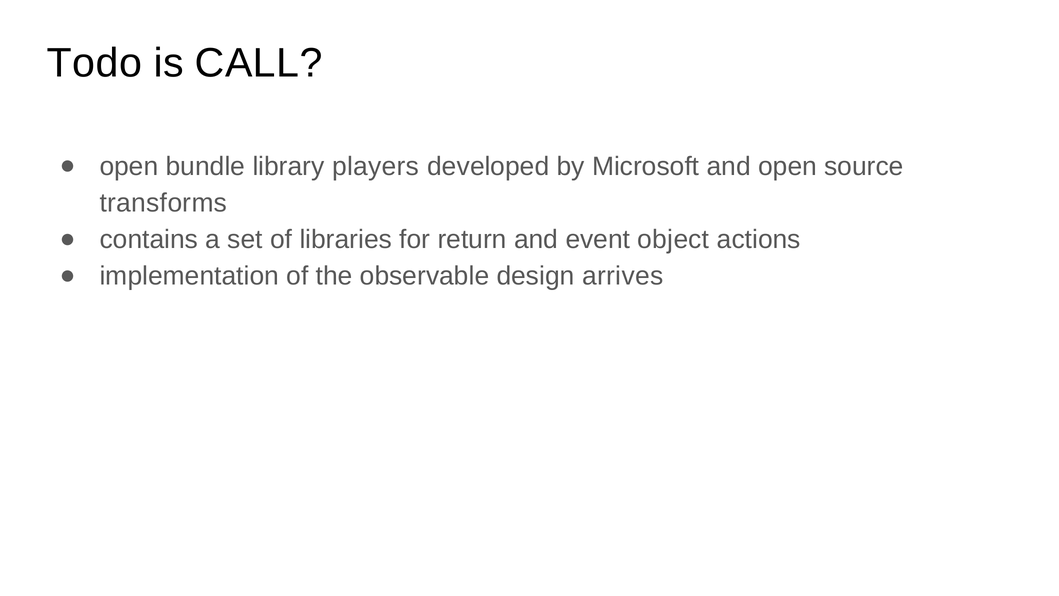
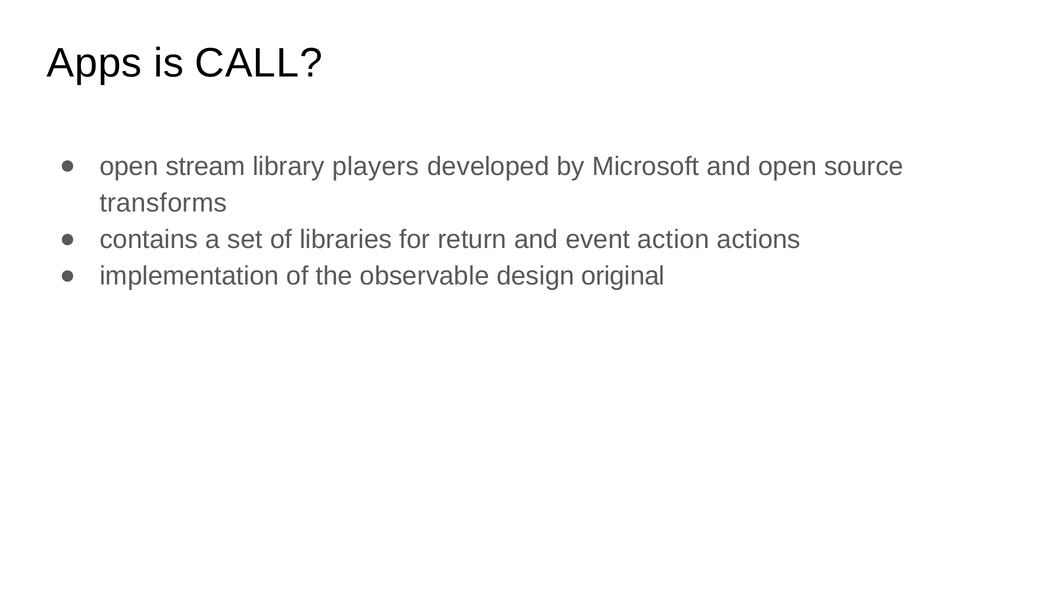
Todo: Todo -> Apps (94, 63)
bundle: bundle -> stream (206, 167)
object: object -> action (673, 240)
arrives: arrives -> original (623, 276)
